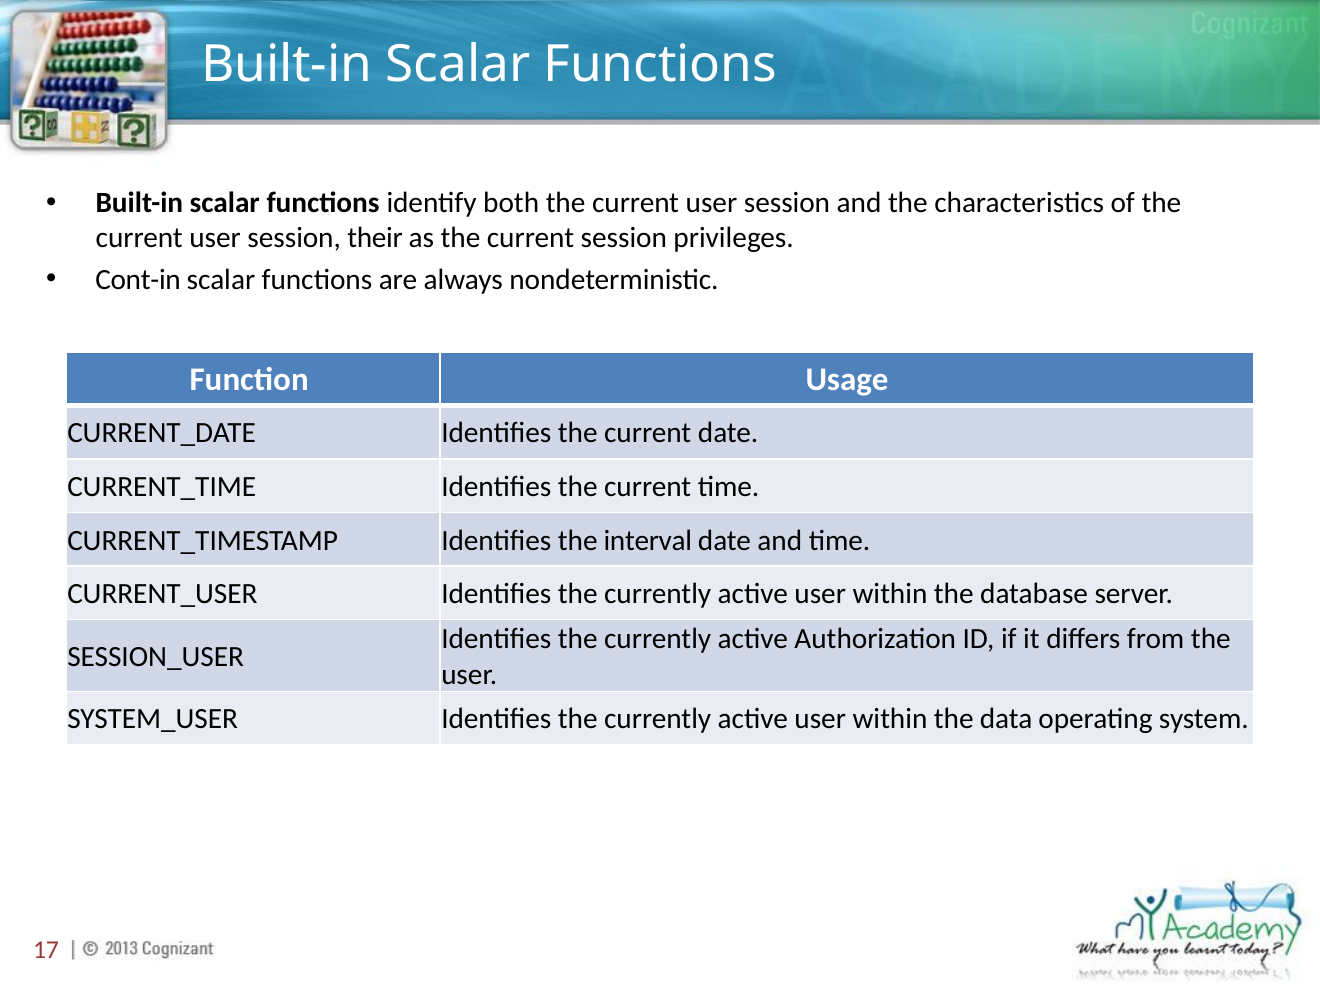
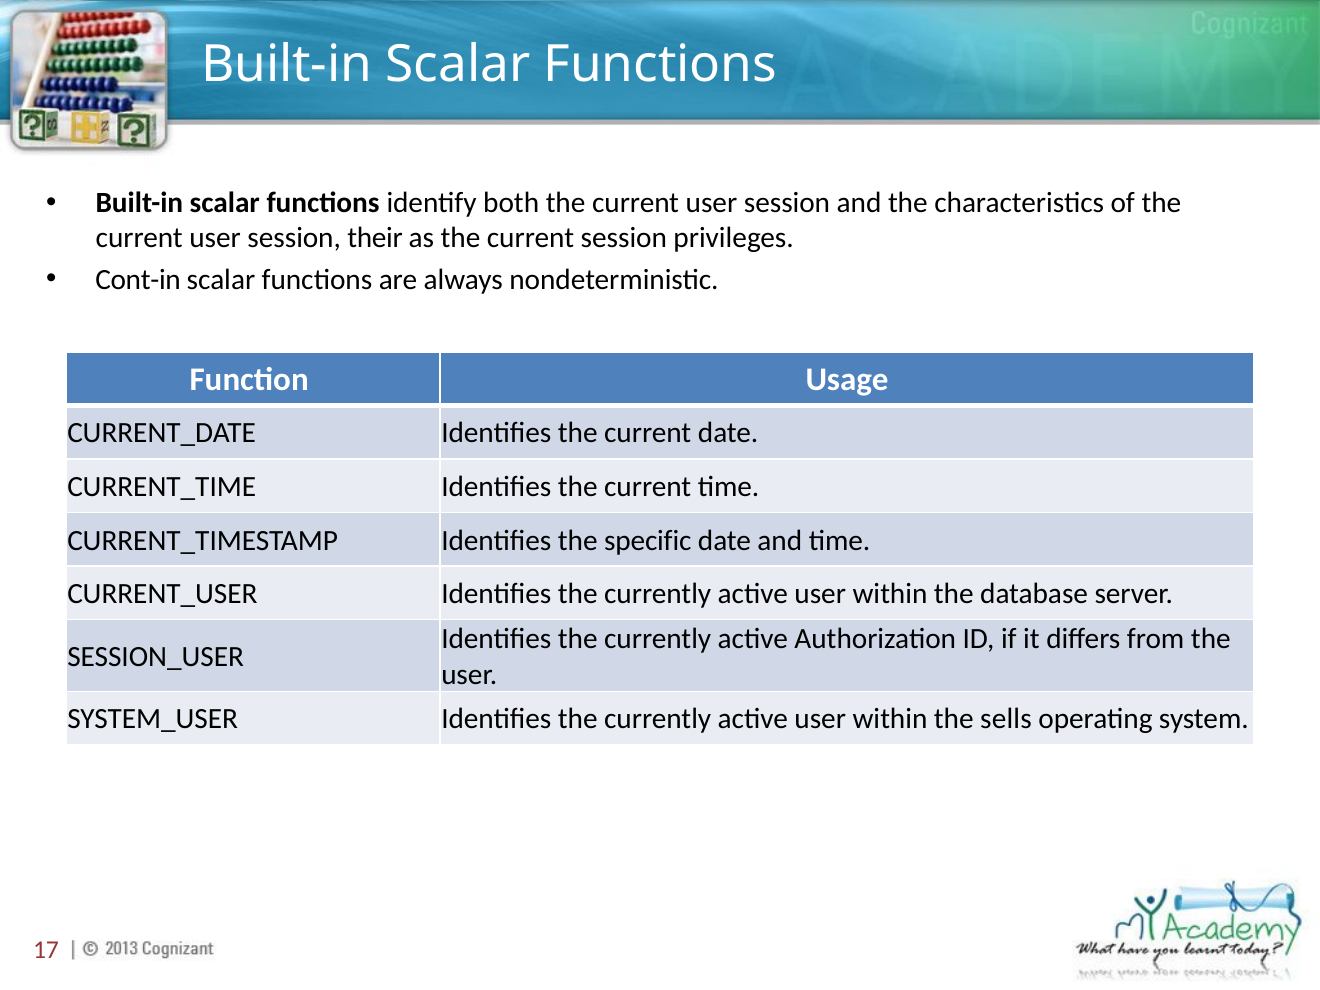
interval: interval -> specific (648, 540)
data: data -> sells (1006, 719)
